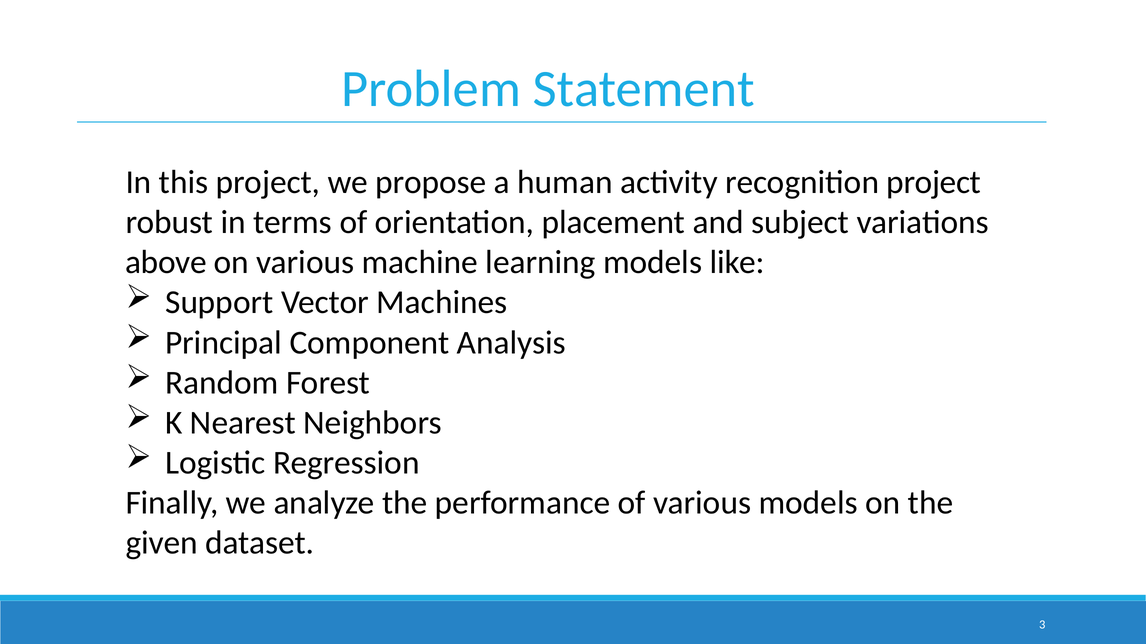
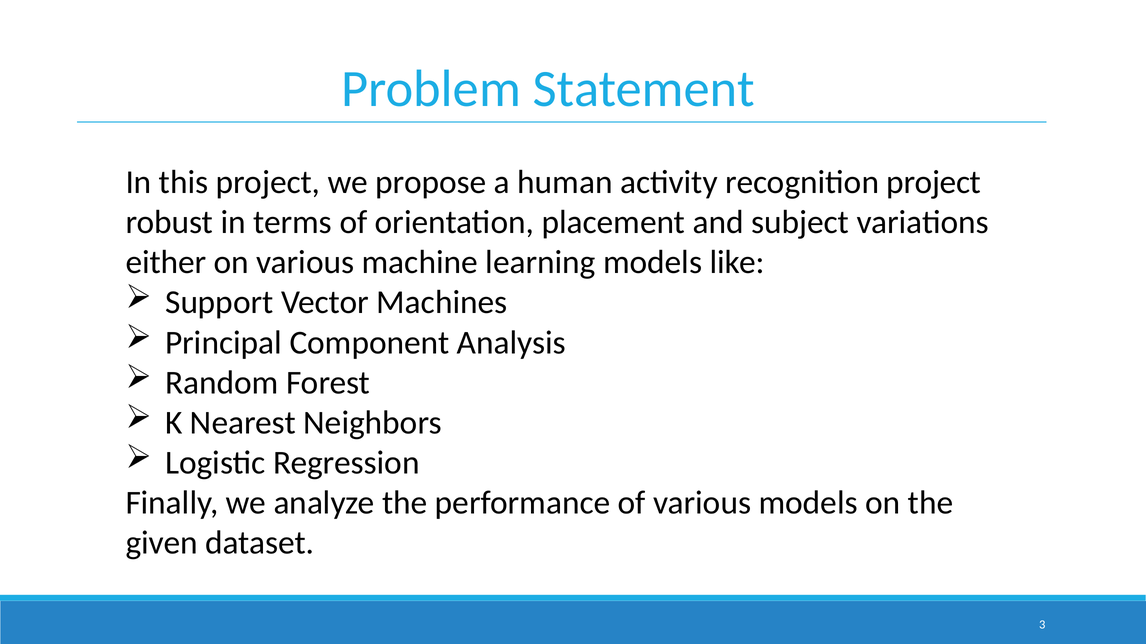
above: above -> either (166, 263)
